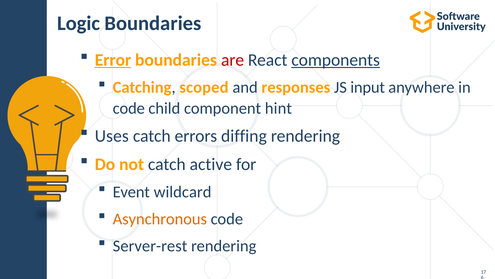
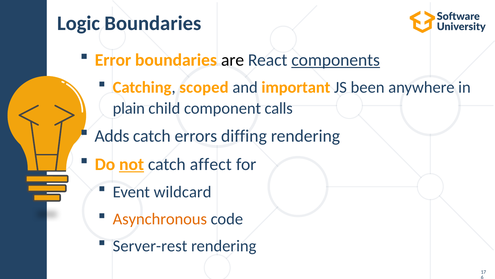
Error underline: present -> none (113, 60)
are colour: red -> black (233, 60)
responses: responses -> important (296, 87)
input: input -> been (368, 87)
code: code -> plain (129, 108)
hint: hint -> calls (279, 108)
Uses: Uses -> Adds (112, 136)
not underline: none -> present (132, 164)
active: active -> affect (211, 164)
